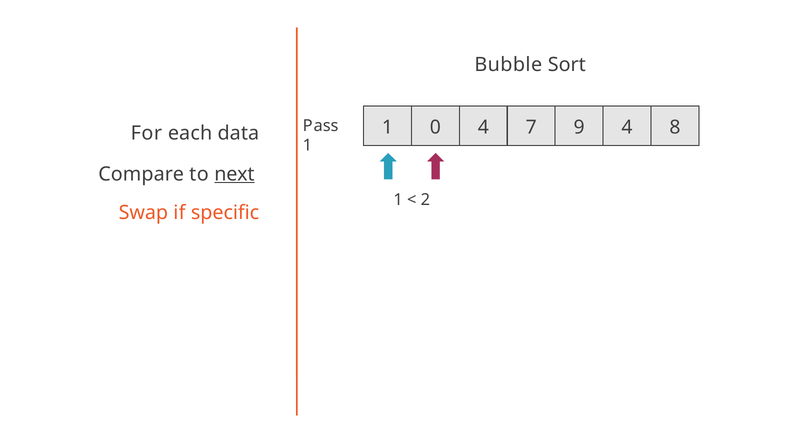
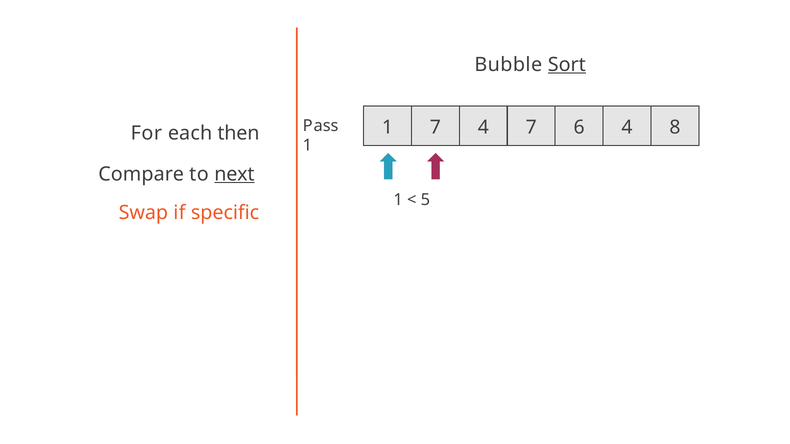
Sort underline: none -> present (567, 65)
1 0: 0 -> 7 (435, 128)
9: 9 -> 6 (579, 128)
data: data -> then (238, 133)
2: 2 -> 5 (425, 200)
